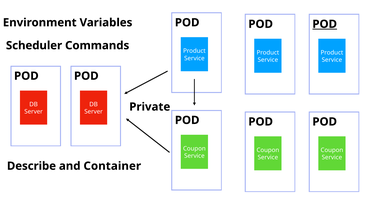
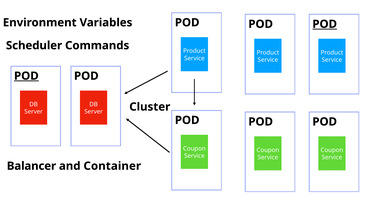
POD underline: none -> present (26, 76)
Private: Private -> Cluster (150, 107)
Describe: Describe -> Balancer (31, 166)
